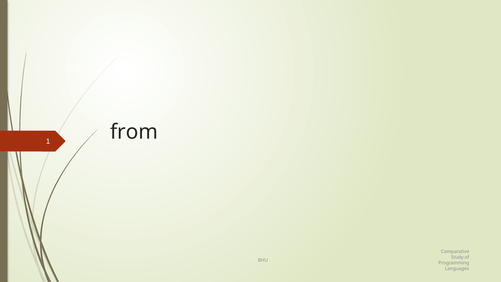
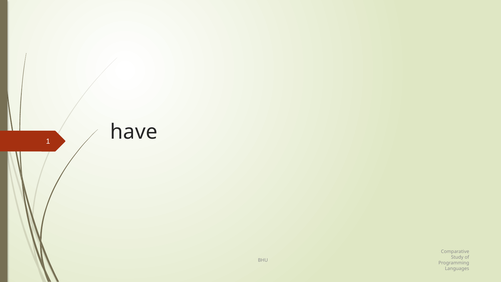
from: from -> have (134, 132)
